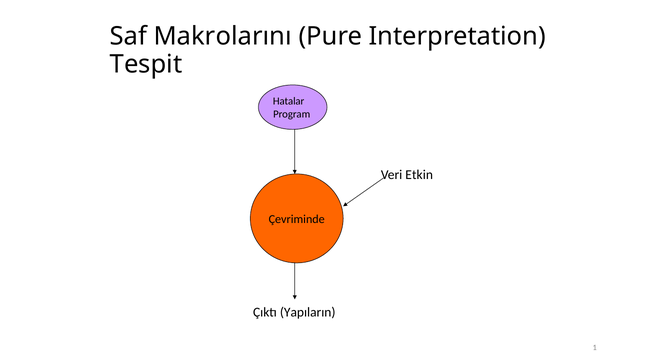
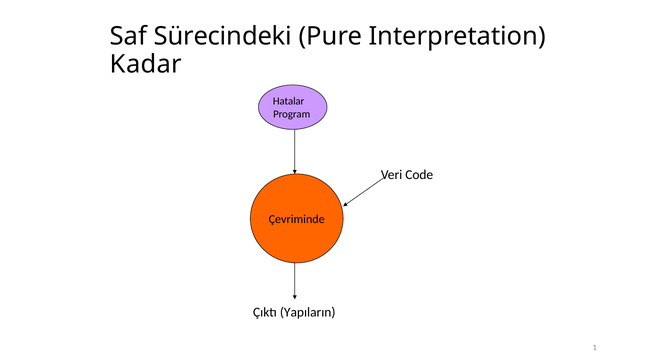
Makrolarını: Makrolarını -> Sürecindeki (223, 36)
Tespit: Tespit -> Kadar (146, 64)
Etkin: Etkin -> Code (419, 174)
